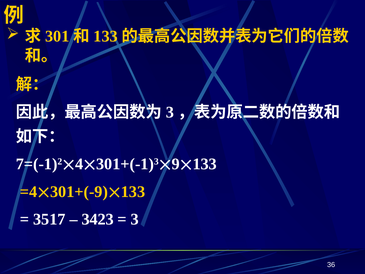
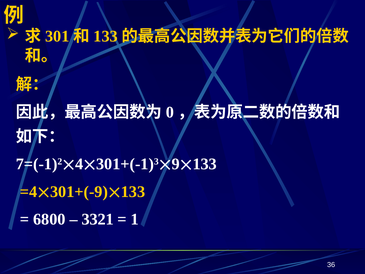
3: 3 -> 0 (170, 112)
3517: 3517 -> 6800 (49, 219)
3423: 3423 -> 3321 (98, 219)
3: 3 -> 1 (135, 219)
